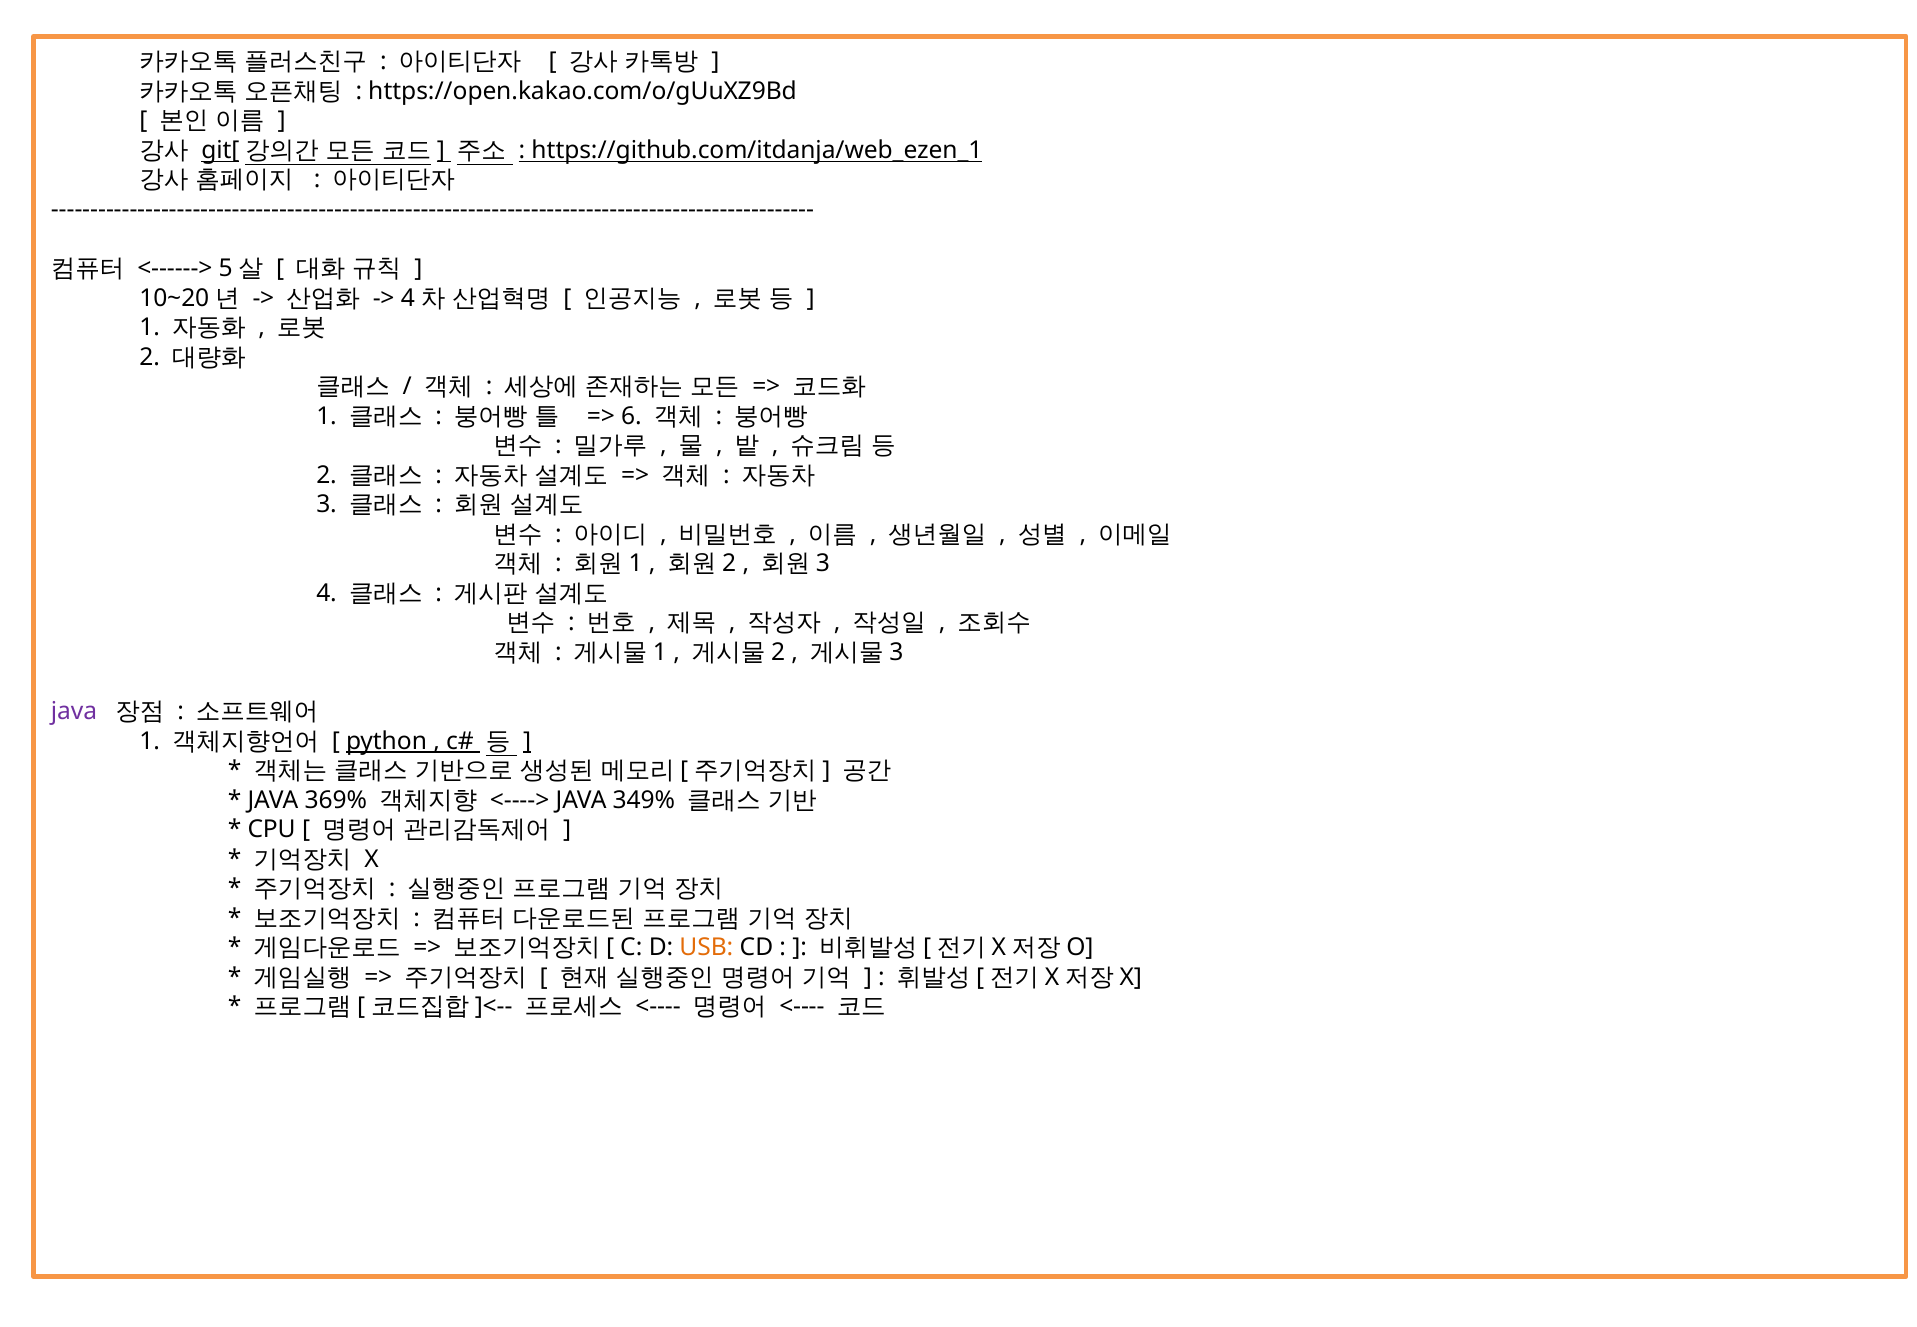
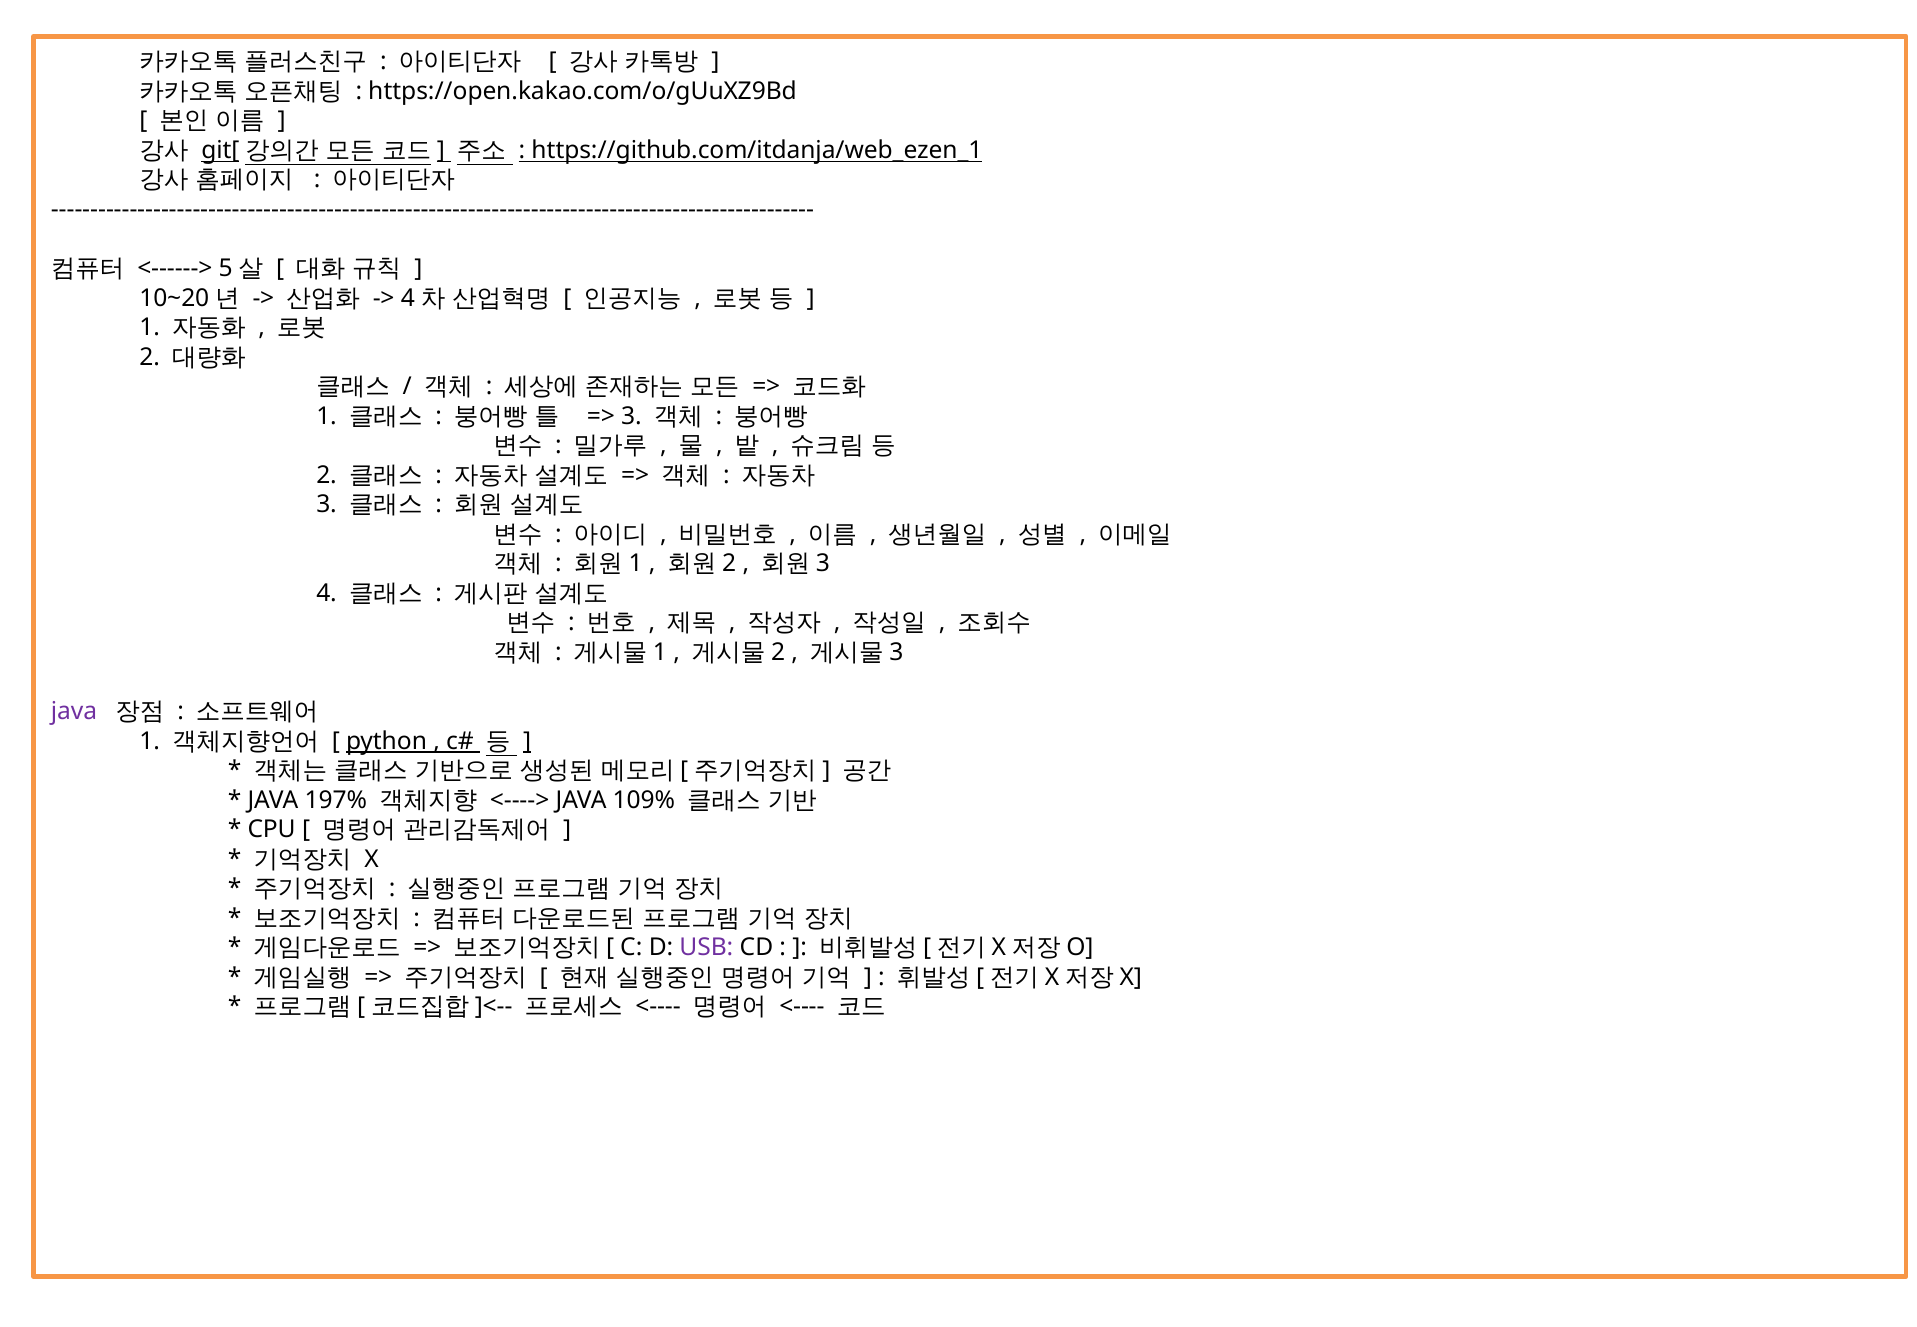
6: 6 -> 3 (631, 416)
369%: 369% -> 197% (336, 800)
349%: 349% -> 109% (644, 800)
USB colour: orange -> purple (706, 948)
